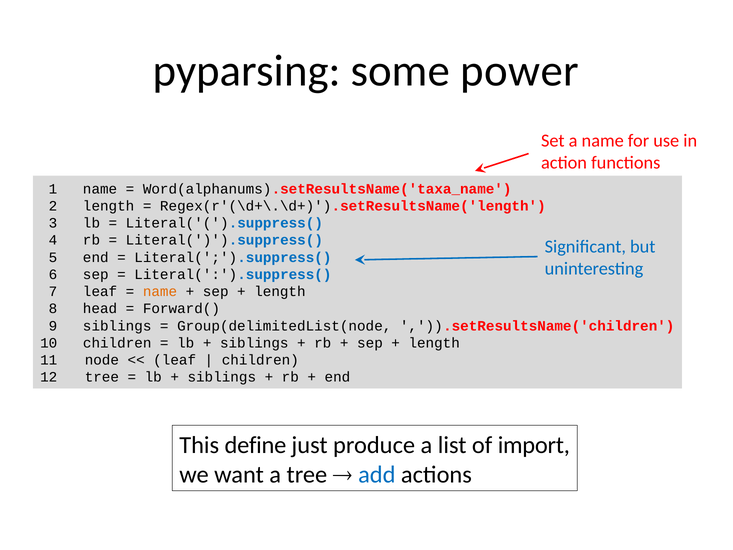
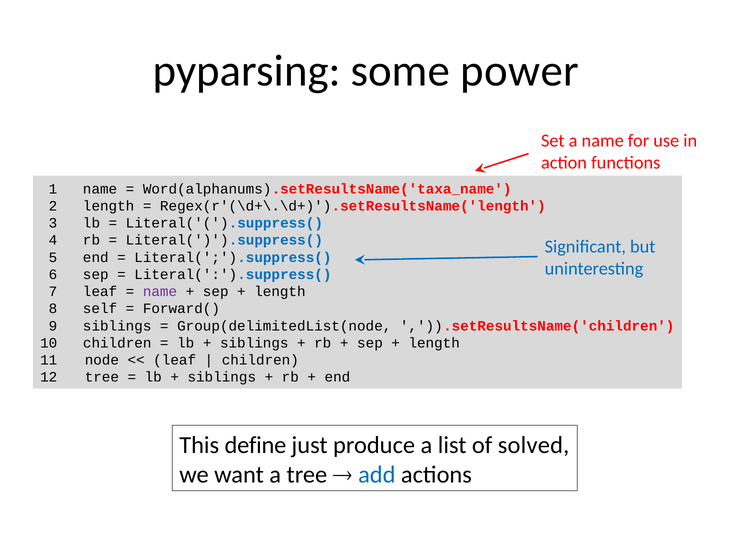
name colour: orange -> purple (160, 291)
head: head -> self (100, 309)
import: import -> solved (534, 445)
